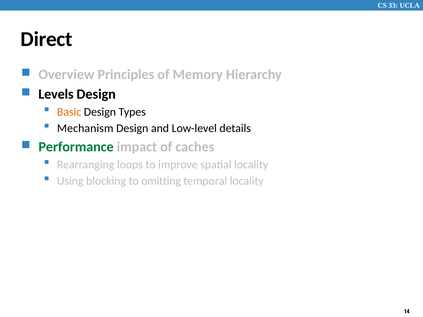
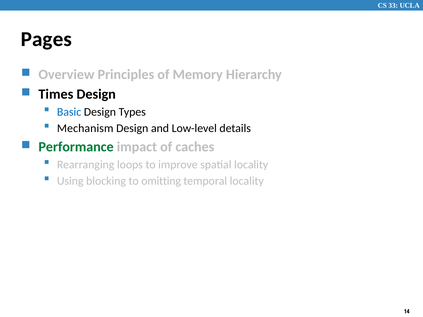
Direct: Direct -> Pages (46, 39)
Levels: Levels -> Times (56, 94)
Basic colour: orange -> blue (69, 112)
